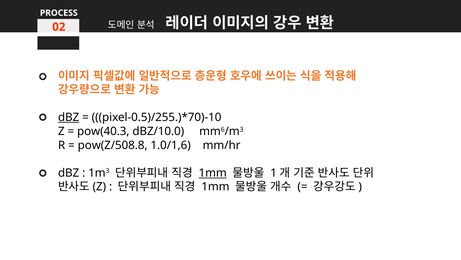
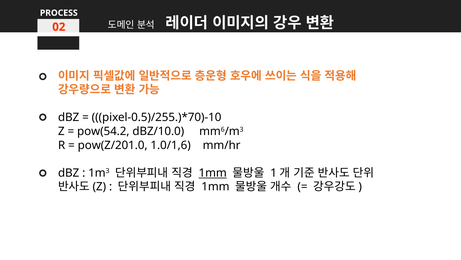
dBZ underline: present -> none (69, 117)
pow(40.3: pow(40.3 -> pow(54.2 (103, 131)
pow(Z/508.8: pow(Z/508.8 -> pow(Z/201.0 (113, 145)
